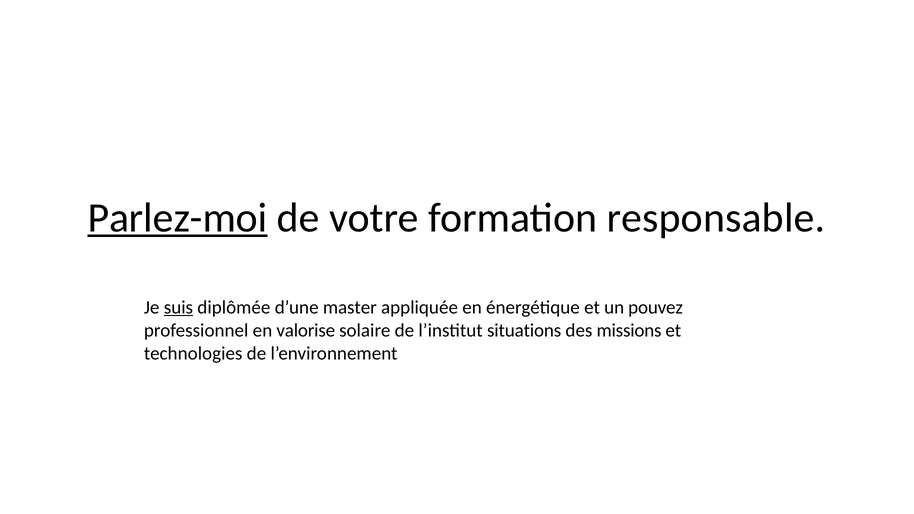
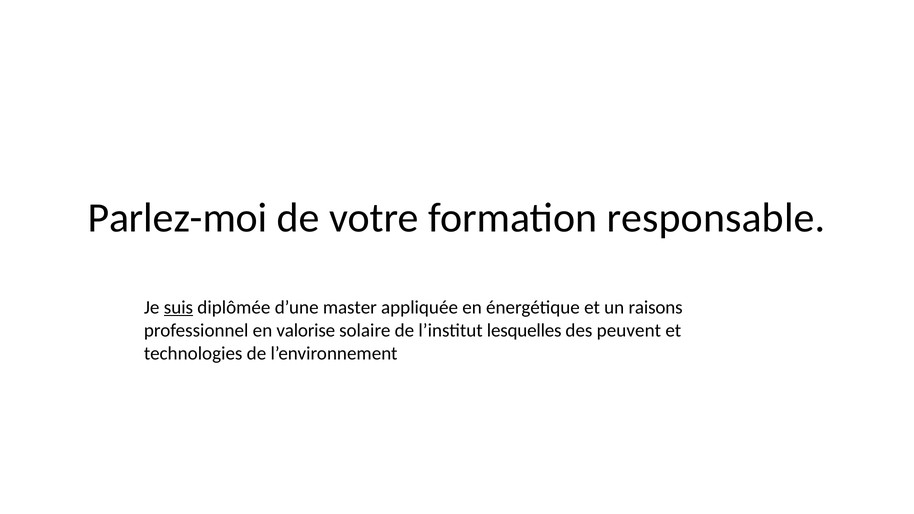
Parlez-moi underline: present -> none (177, 218)
pouvez: pouvez -> raisons (656, 308)
situations: situations -> lesquelles (524, 330)
missions: missions -> peuvent (629, 330)
